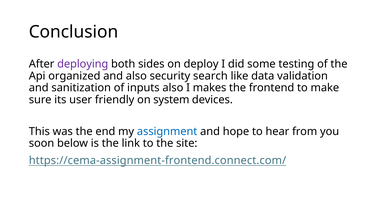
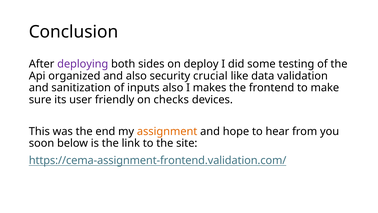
search: search -> crucial (210, 76)
system: system -> checks (171, 100)
assignment colour: blue -> orange (167, 131)
https://cema-assignment-frontend.connect.com/: https://cema-assignment-frontend.connect.com/ -> https://cema-assignment-frontend.validation.com/ (158, 160)
